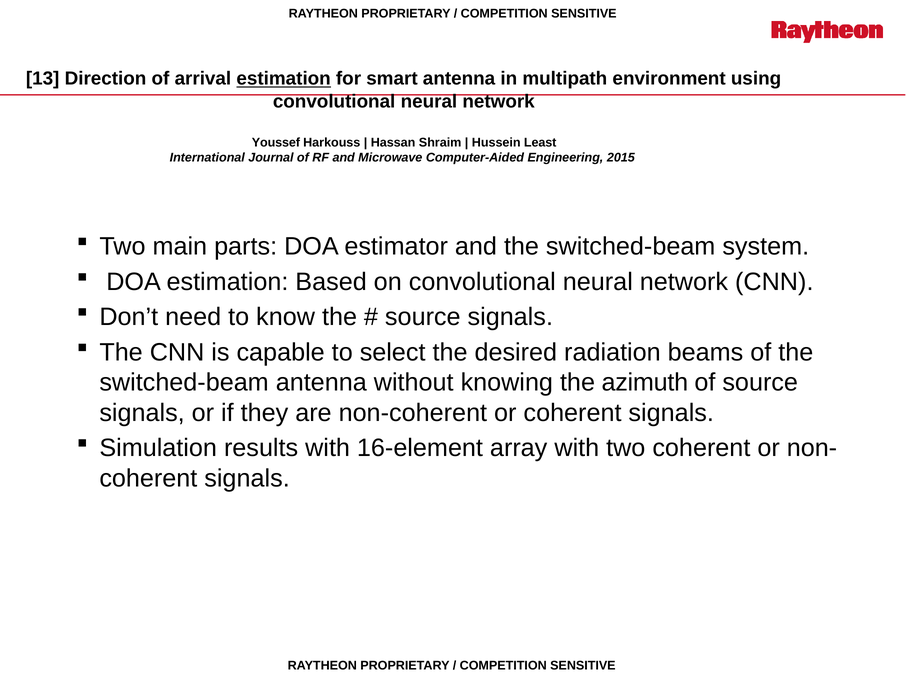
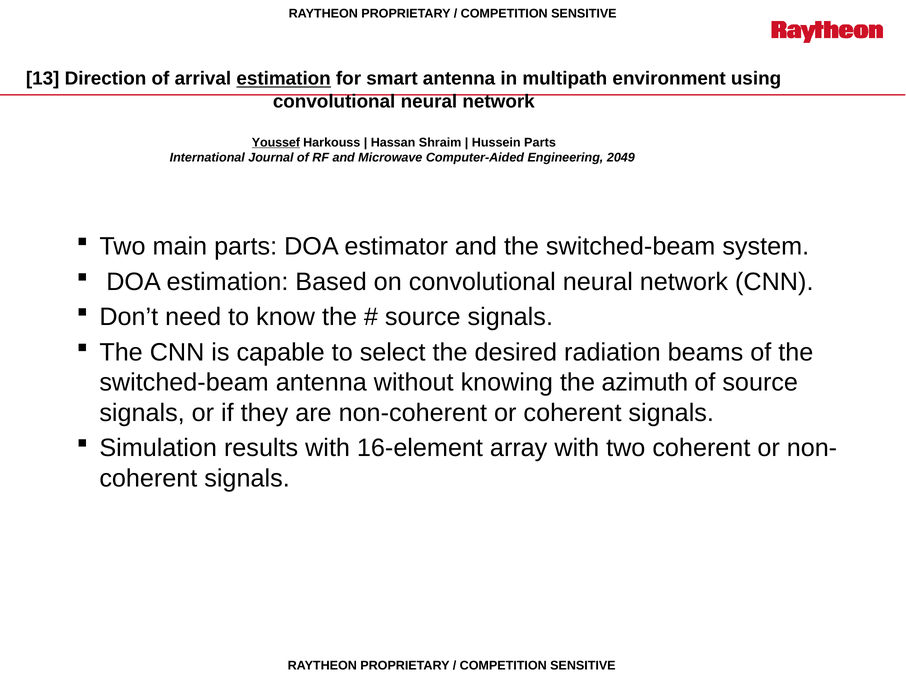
Youssef underline: none -> present (276, 143)
Hussein Least: Least -> Parts (540, 143)
2015: 2015 -> 2049 (621, 158)
